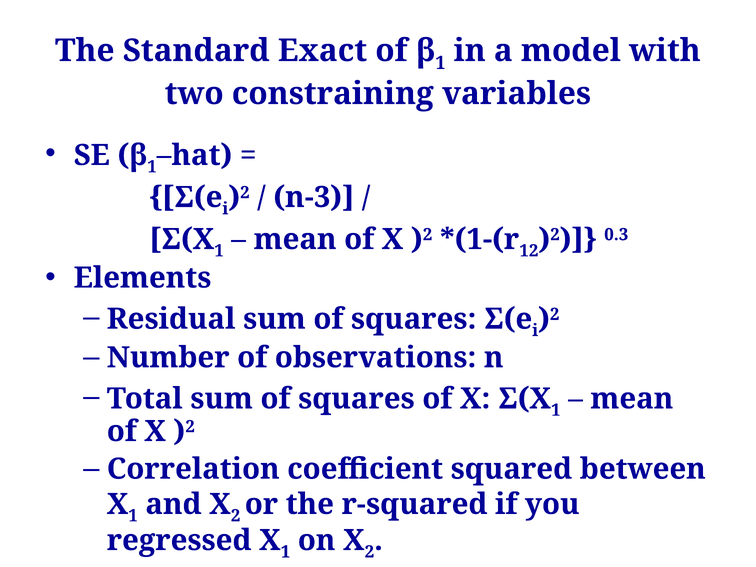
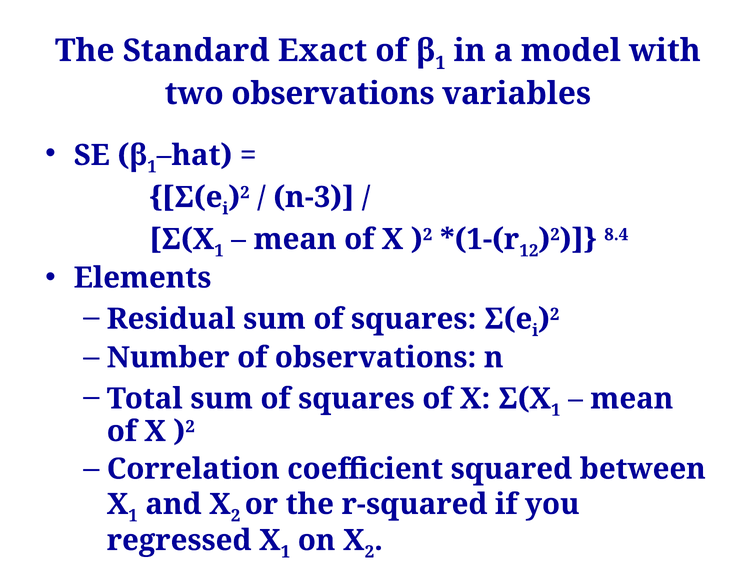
two constraining: constraining -> observations (333, 94)
0.3: 0.3 -> 8.4 (616, 235)
